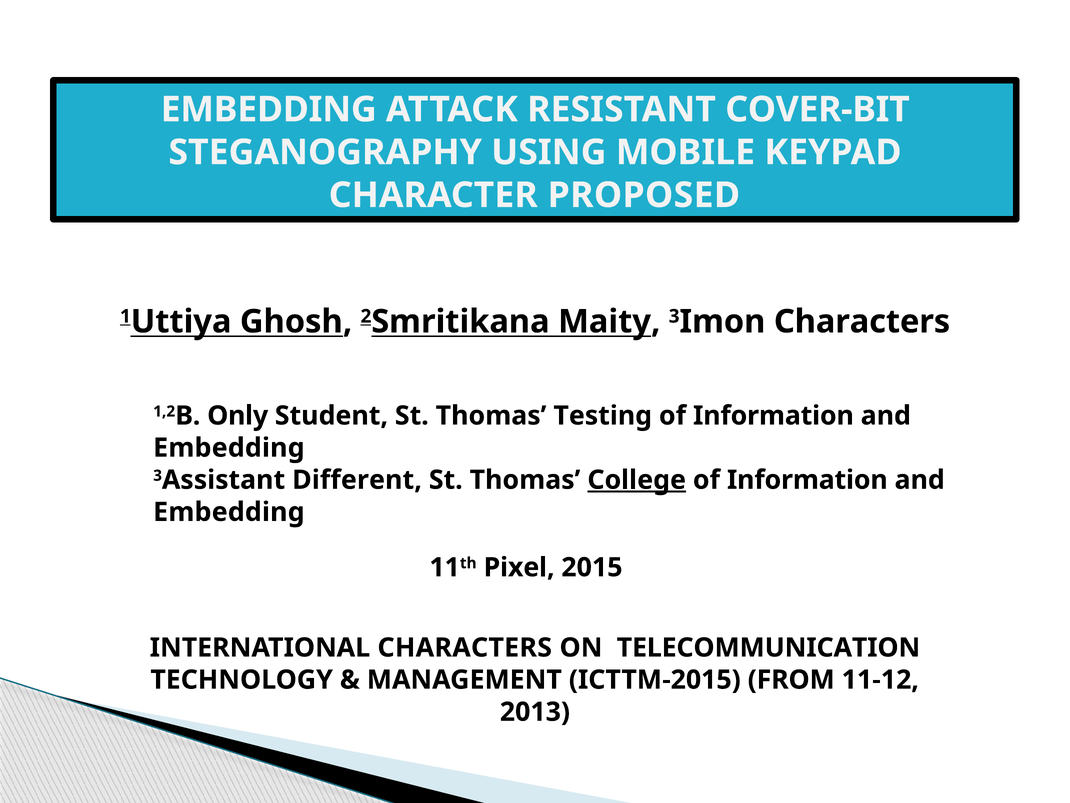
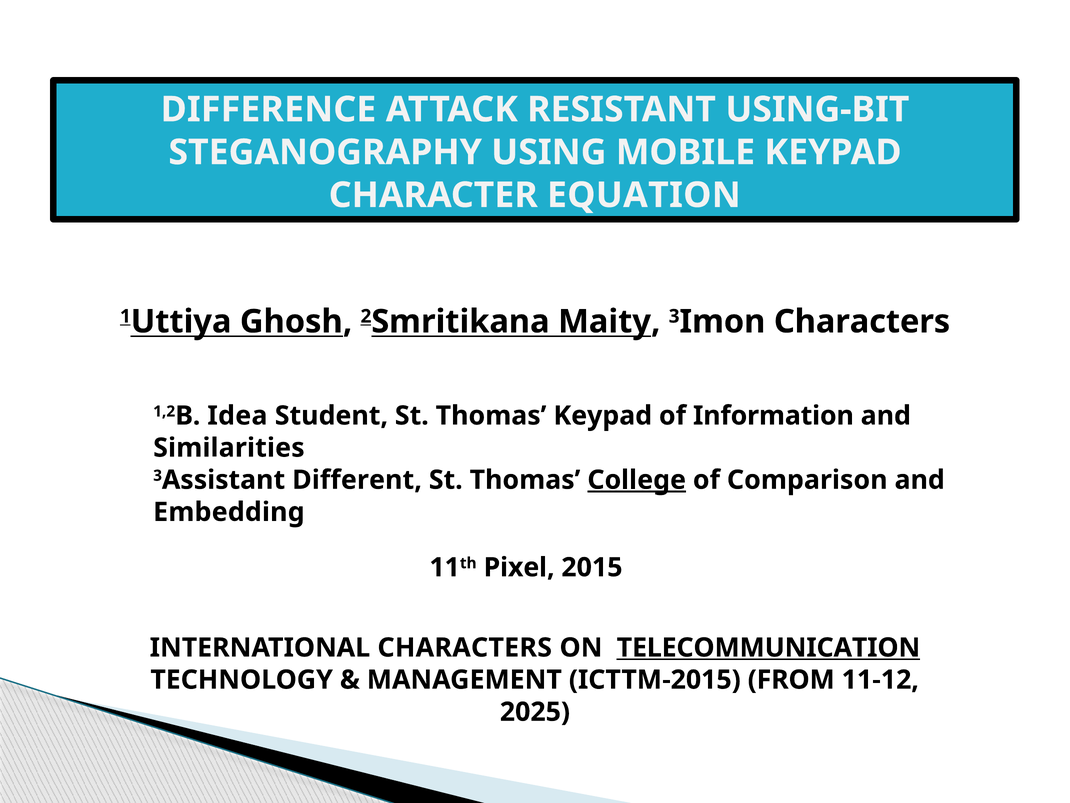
EMBEDDING: EMBEDDING -> DIFFERENCE (268, 110)
COVER-BIT: COVER-BIT -> USING-BIT (817, 110)
PROPOSED: PROPOSED -> EQUATION (644, 195)
Only: Only -> Idea (237, 415)
Thomas Testing: Testing -> Keypad (603, 415)
Embedding: Embedding -> Similarities (229, 448)
Information: Information -> Comparison (807, 480)
TELECOMMUNICATION underline: none -> present (768, 647)
2013: 2013 -> 2025 (535, 712)
